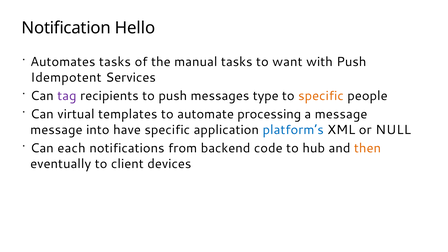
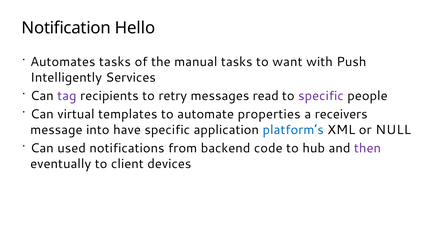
Idempotent: Idempotent -> Intelligently (66, 78)
to push: push -> retry (173, 96)
type: type -> read (266, 96)
specific colour: orange -> purple (321, 96)
processing: processing -> properties (269, 114)
a message: message -> receivers (341, 114)
each: each -> used (72, 148)
then colour: orange -> purple (368, 148)
